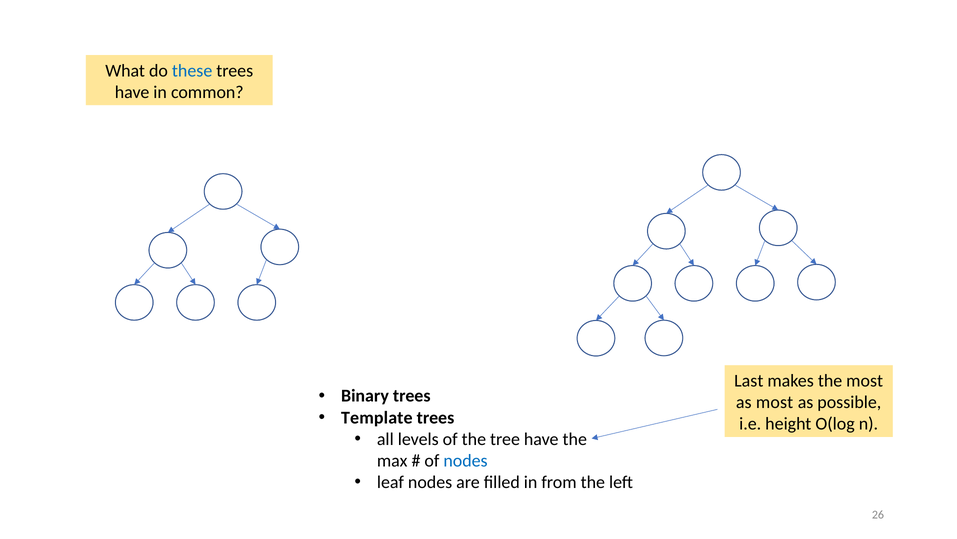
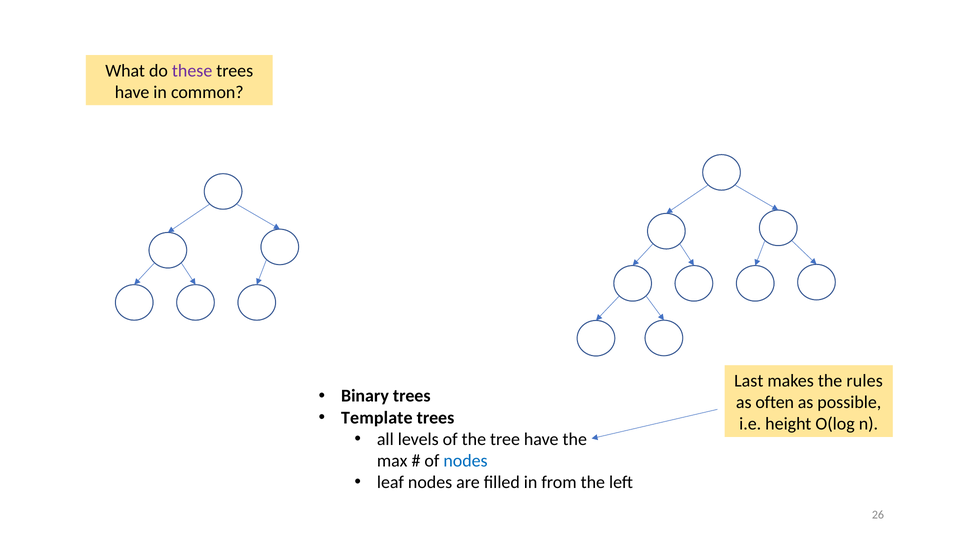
these colour: blue -> purple (192, 71)
the most: most -> rules (865, 380)
as most: most -> often (775, 402)
